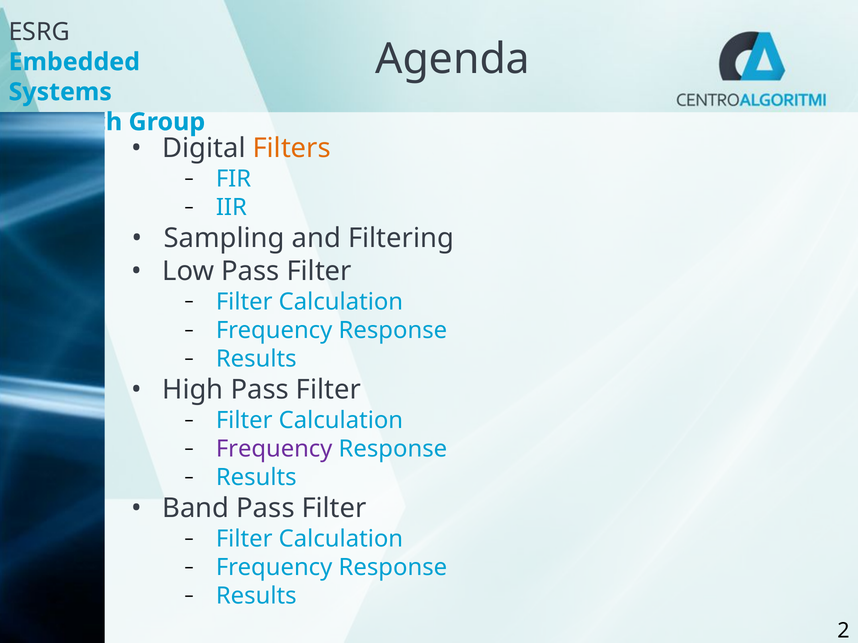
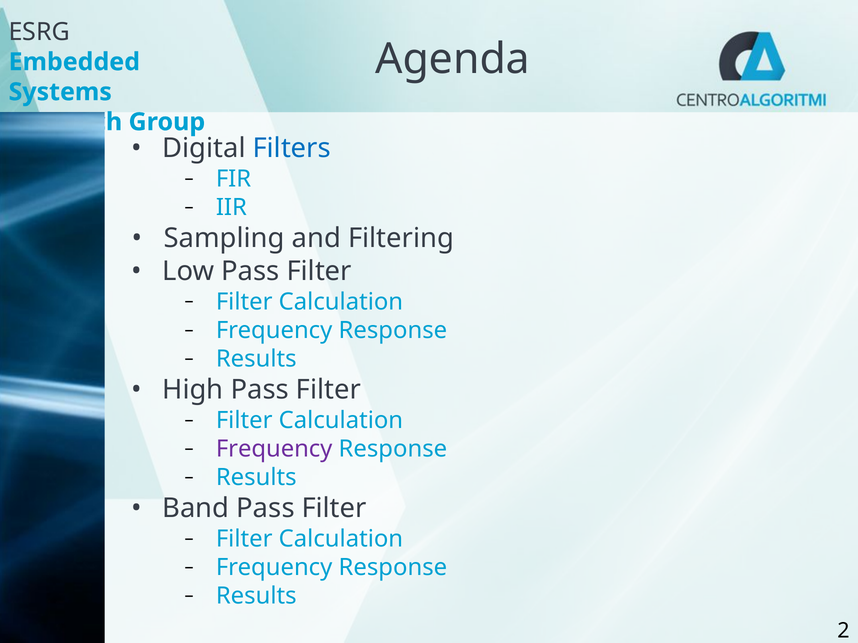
Filters colour: orange -> blue (292, 148)
